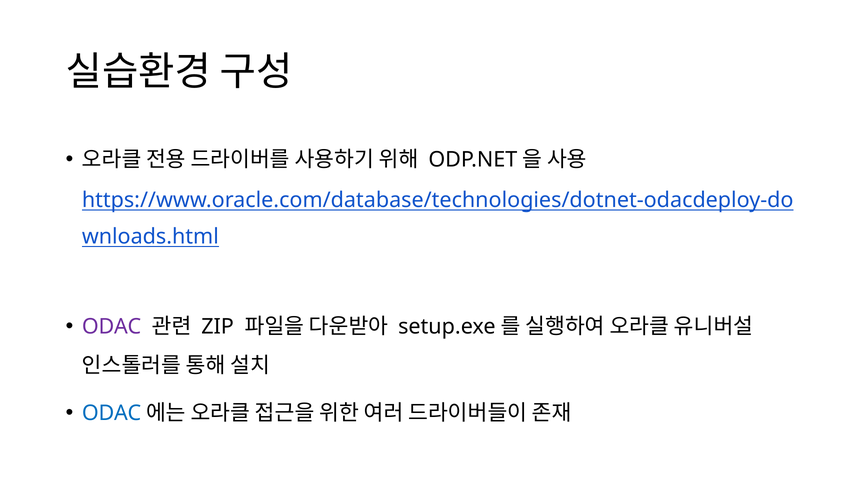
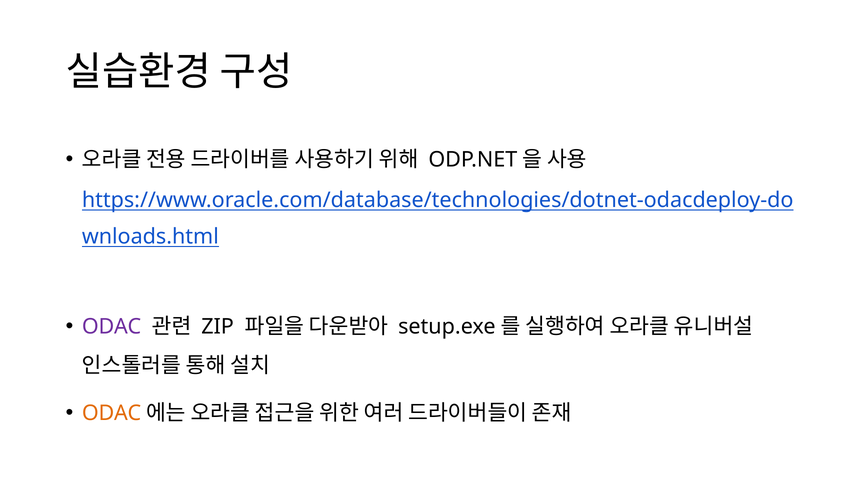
ODAC colour: blue -> orange (112, 413)
